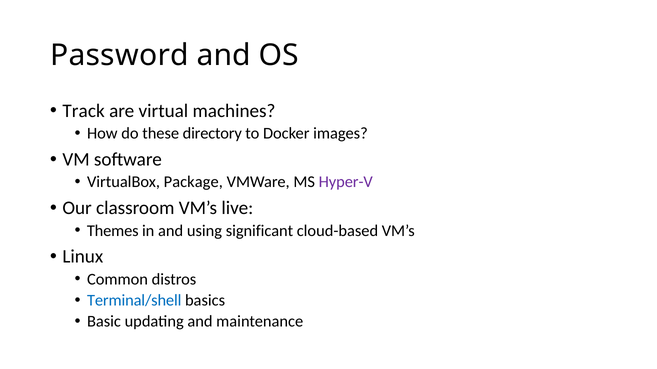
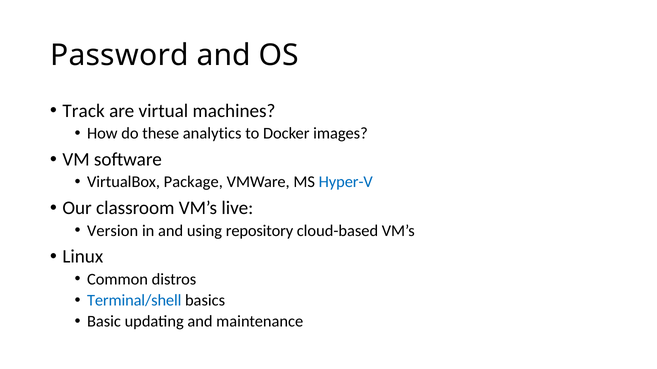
directory: directory -> analytics (212, 134)
Hyper-V colour: purple -> blue (346, 182)
Themes: Themes -> Version (113, 231)
significant: significant -> repository (260, 231)
